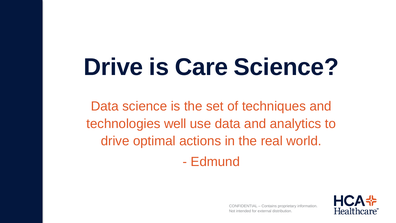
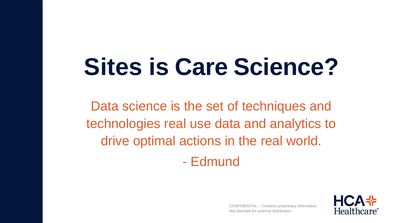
Drive: Drive -> Sites (113, 67)
technologies well: well -> real (175, 124)
